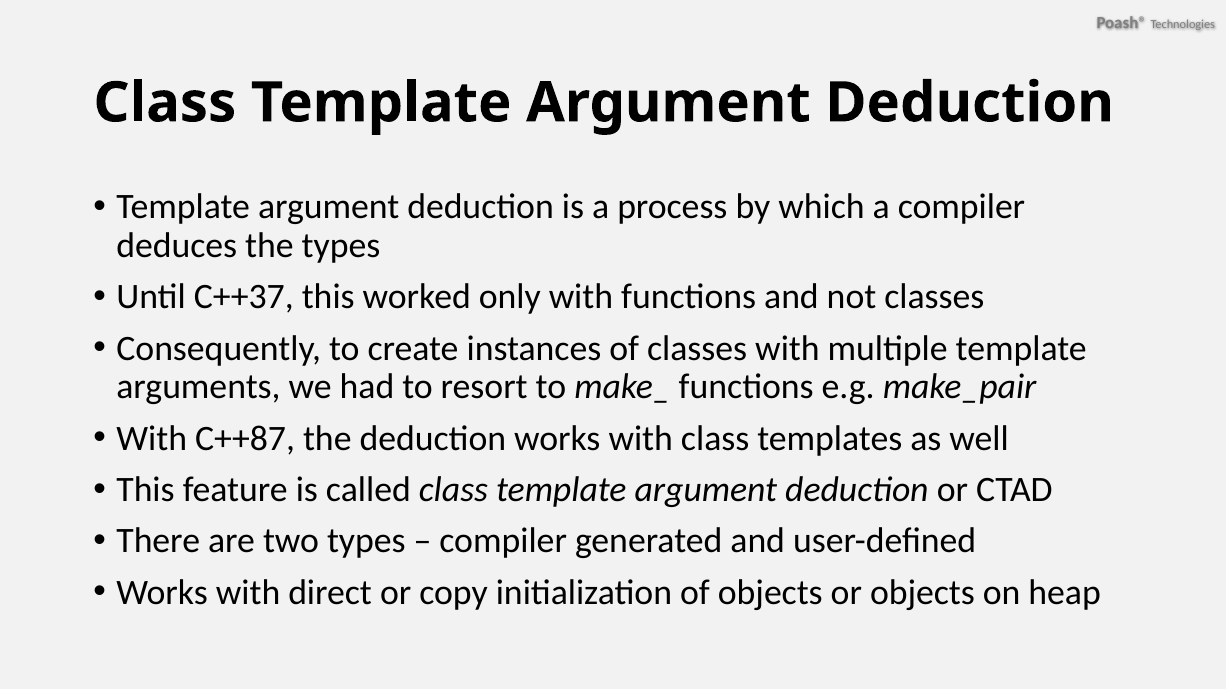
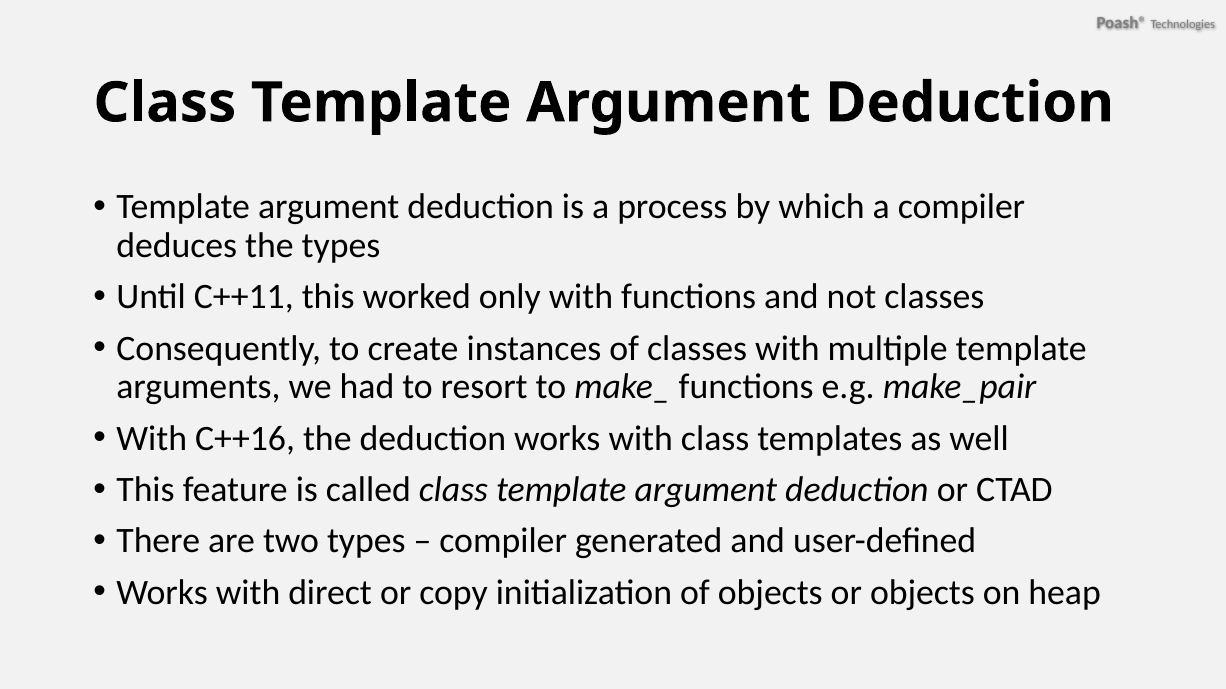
C++37: C++37 -> C++11 (244, 297)
C++87: C++87 -> C++16 (245, 439)
